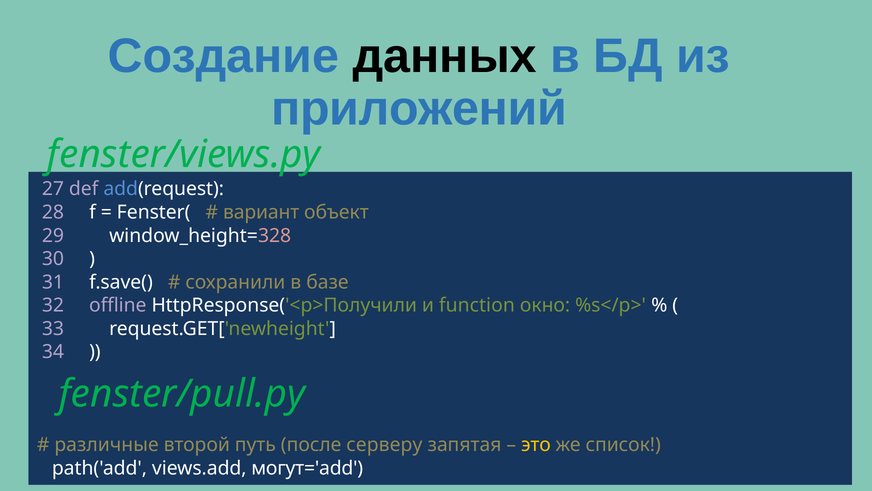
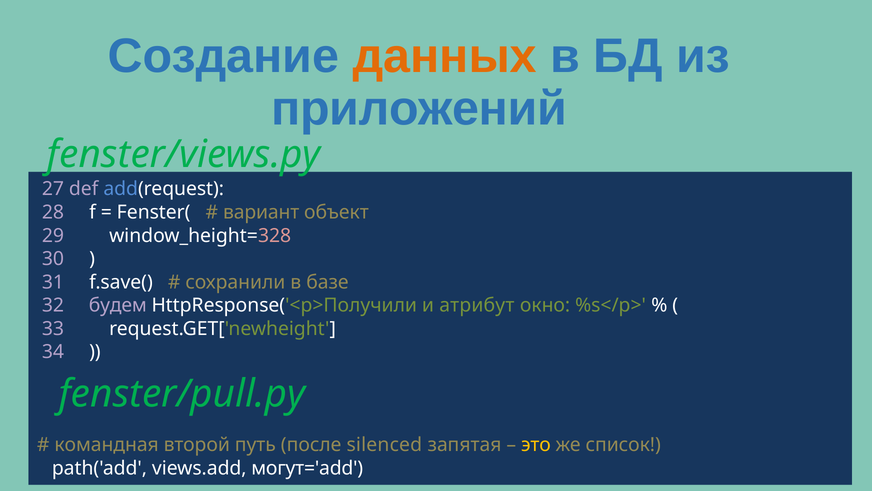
данных colour: black -> orange (445, 56)
offline: offline -> будем (118, 305)
function: function -> атрибут (477, 305)
различные: различные -> командная (107, 445)
серверу: серверу -> silenced (384, 445)
